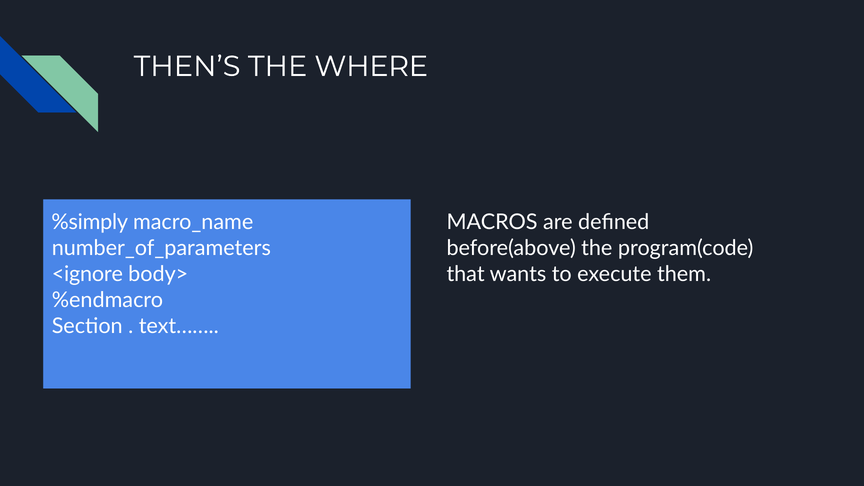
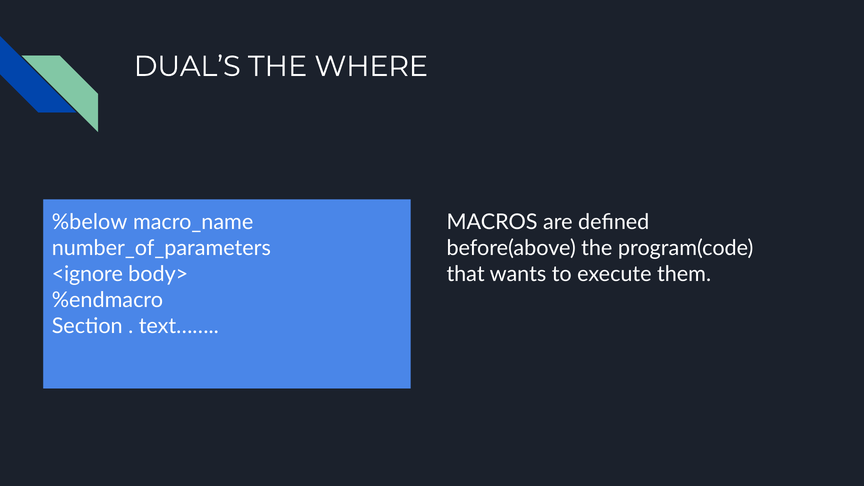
THEN’S: THEN’S -> DUAL’S (187, 66)
%simply: %simply -> %below (90, 222)
